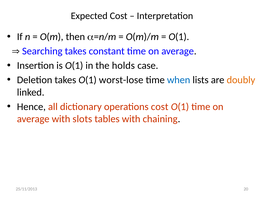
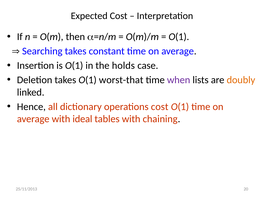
worst-lose: worst-lose -> worst-that (121, 80)
when colour: blue -> purple (179, 80)
slots: slots -> ideal (82, 119)
